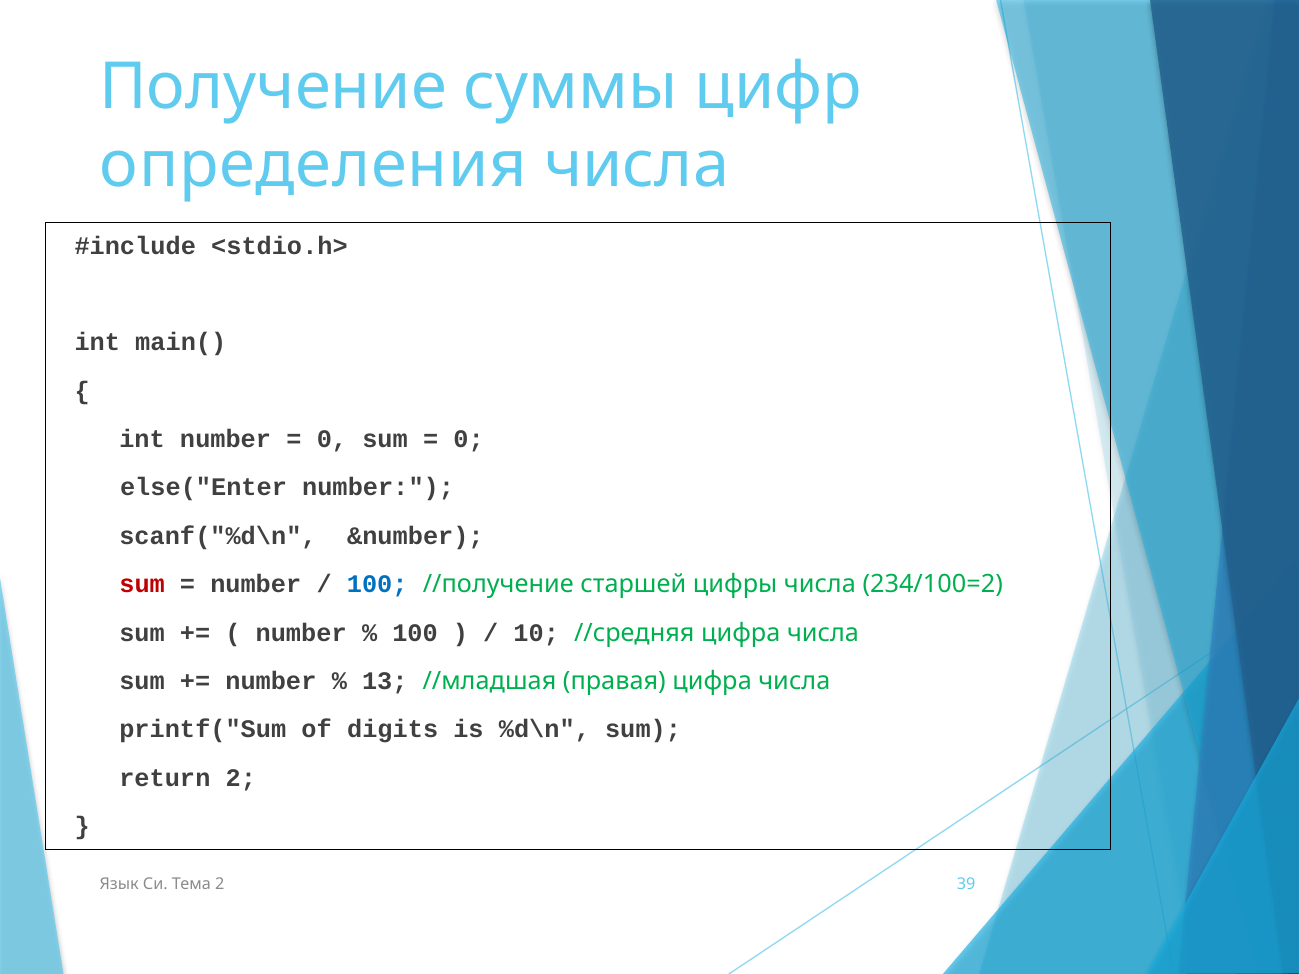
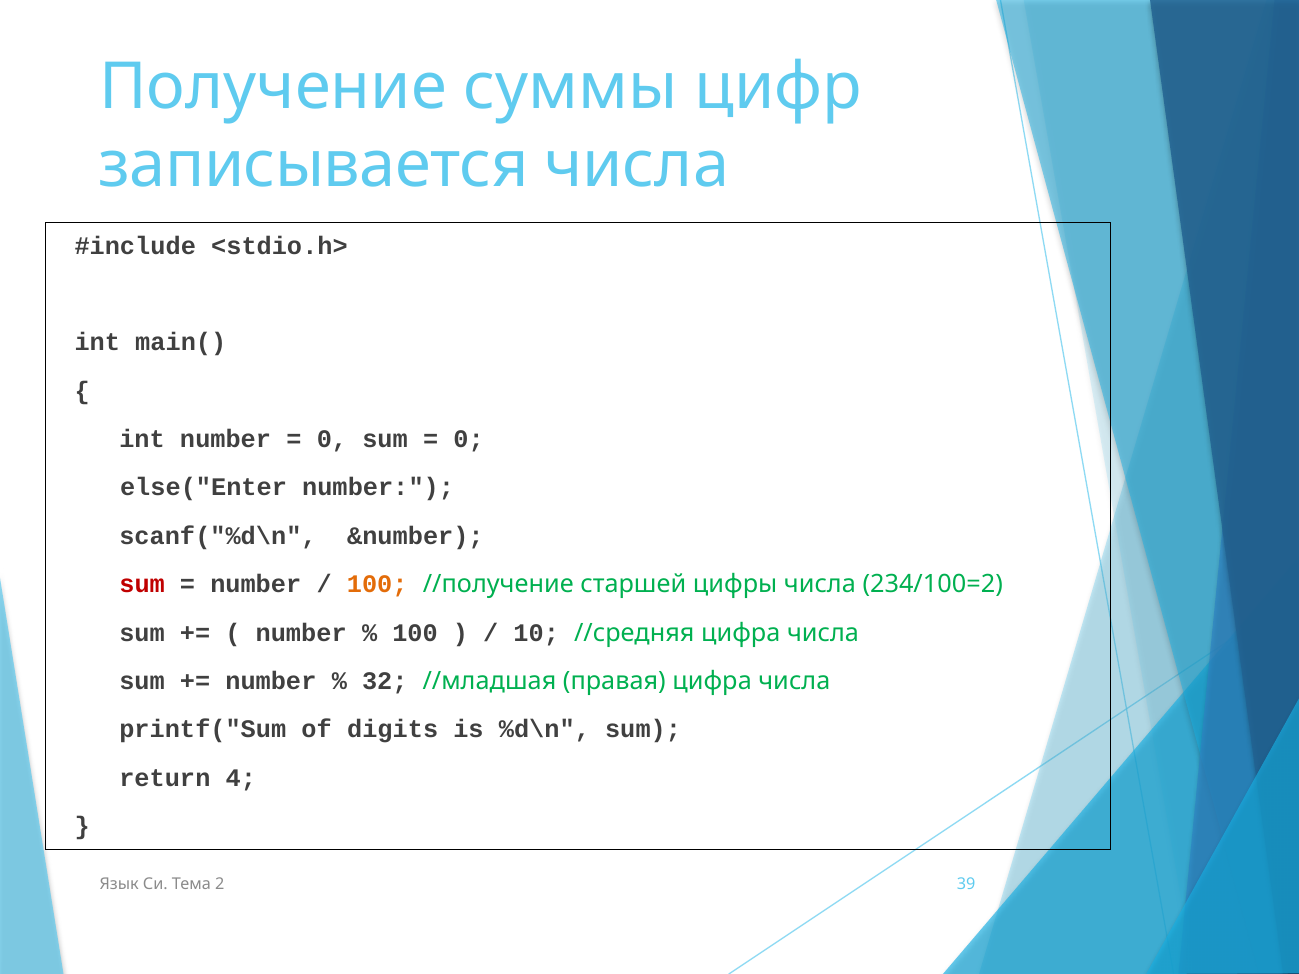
определения: определения -> записывается (314, 165)
100 colour: blue -> orange (377, 585)
13: 13 -> 32 (385, 681)
return 2: 2 -> 4 (241, 778)
